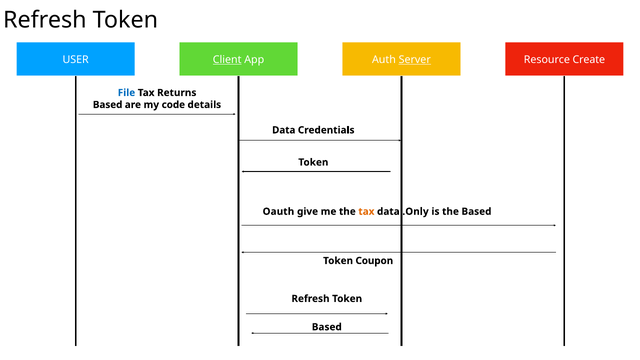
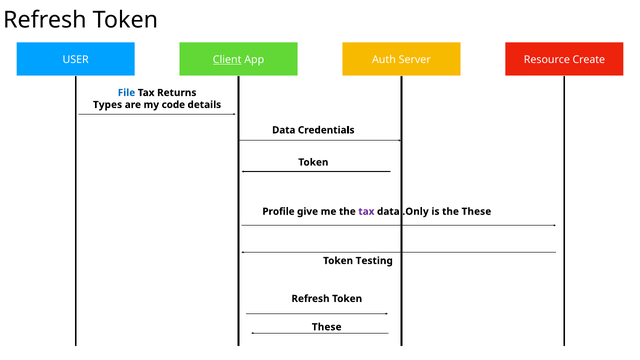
Server underline: present -> none (415, 60)
Based: Based -> Types (108, 105)
Oauth: Oauth -> Profile (278, 212)
tax colour: orange -> purple (366, 212)
the Based: Based -> These (476, 212)
Coupon: Coupon -> Testing (374, 261)
Based: Based -> These (327, 327)
